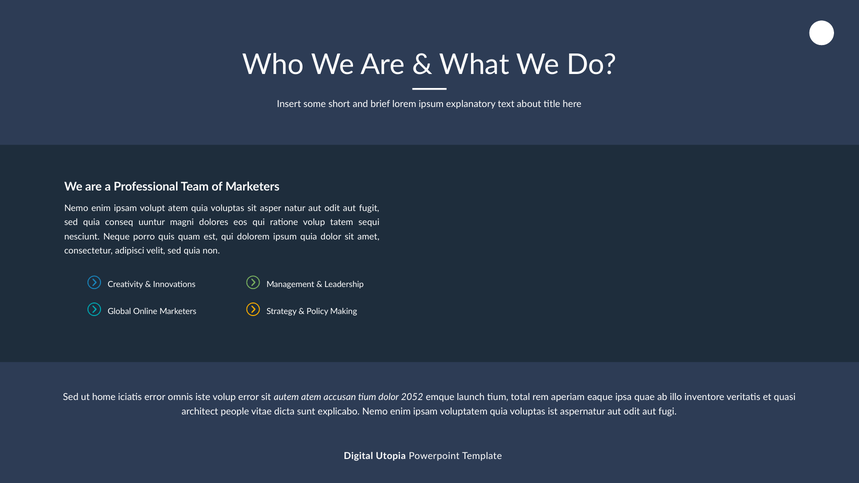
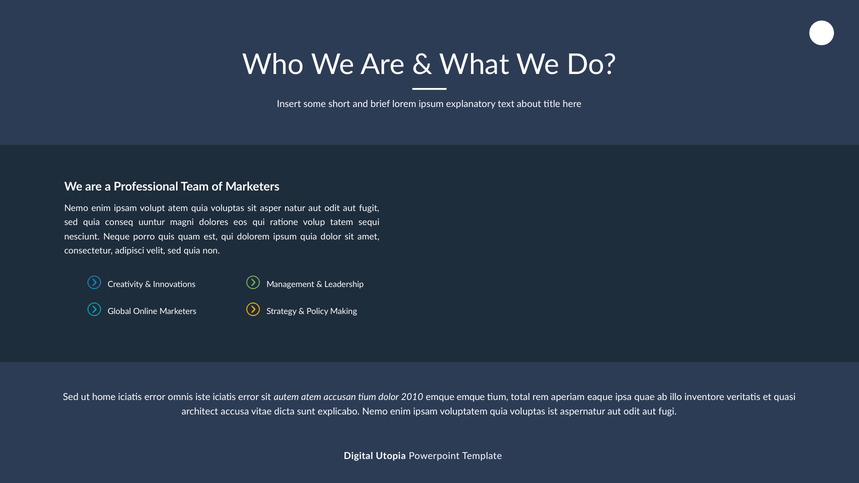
iste volup: volup -> iciatis (224, 397)
2052: 2052 -> 2010 (412, 397)
emque launch: launch -> emque (471, 397)
people: people -> accusa (235, 412)
